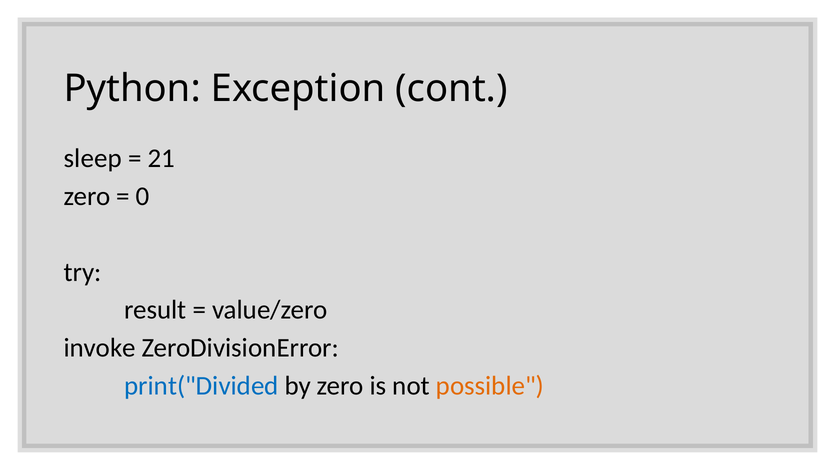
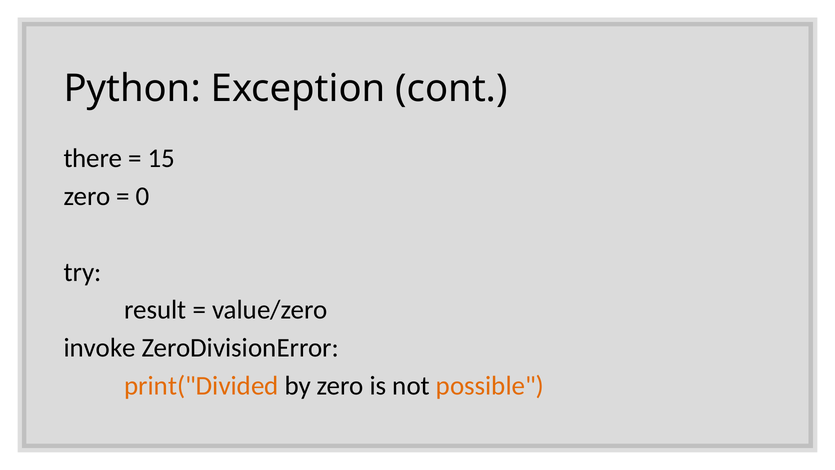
sleep: sleep -> there (93, 158)
21: 21 -> 15 (161, 158)
print("Divided colour: blue -> orange (201, 385)
